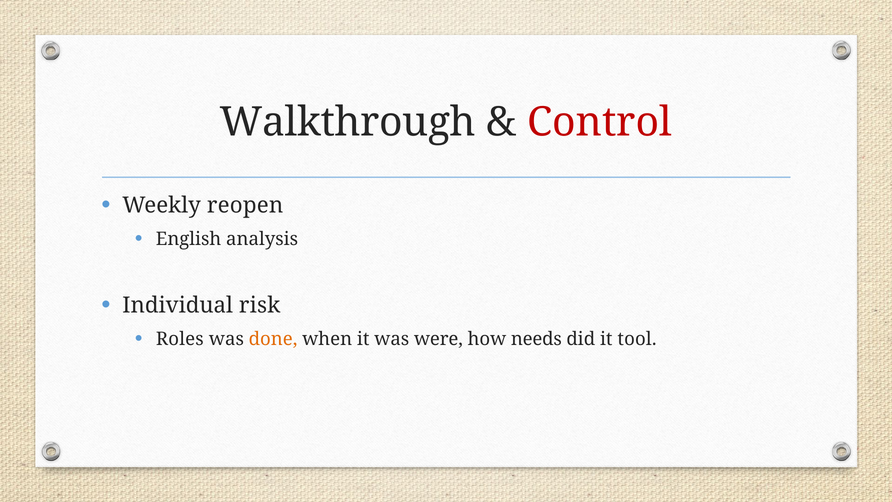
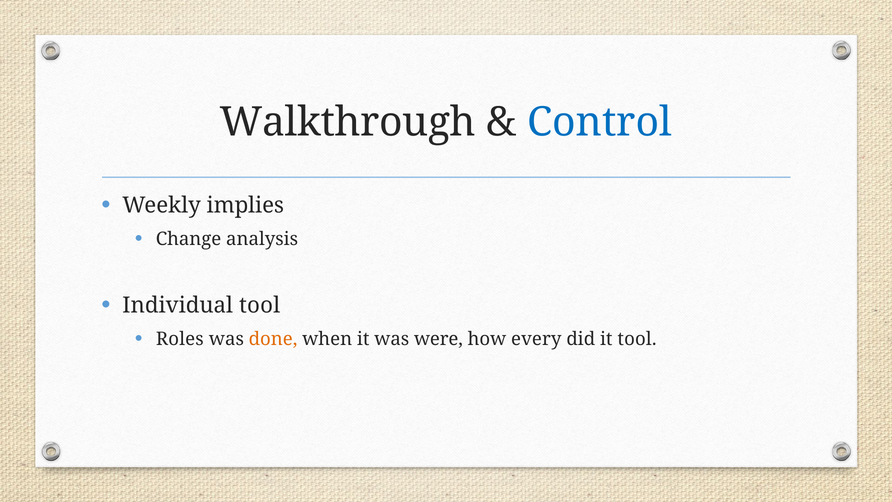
Control colour: red -> blue (599, 122)
reopen: reopen -> implies (245, 205)
English: English -> Change (189, 239)
Individual risk: risk -> tool (260, 305)
needs: needs -> every (536, 339)
